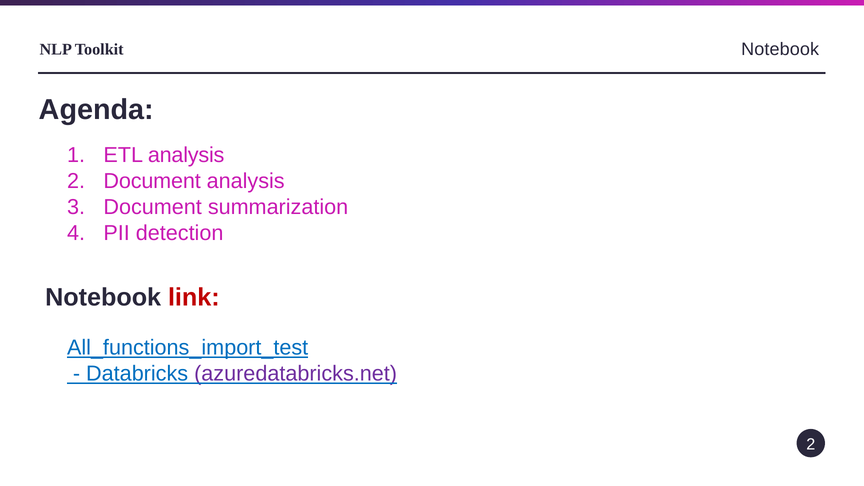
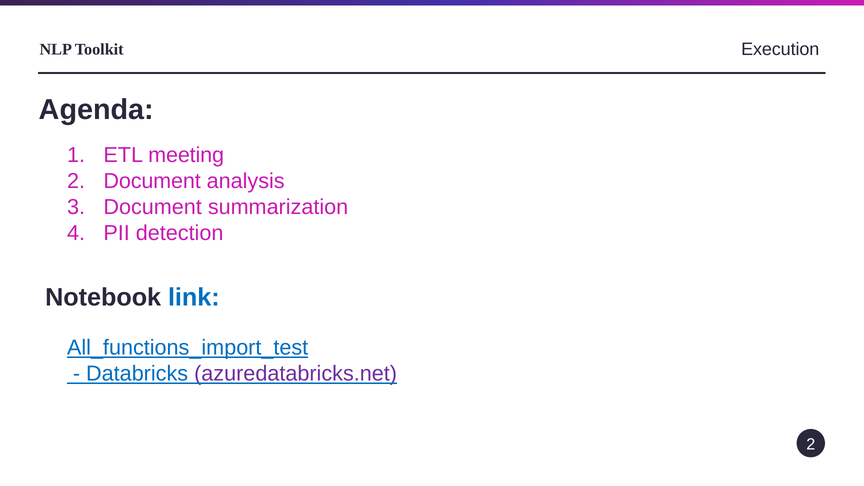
Notebook: Notebook -> Execution (780, 49)
ETL analysis: analysis -> meeting (186, 155)
link colour: red -> blue (194, 298)
